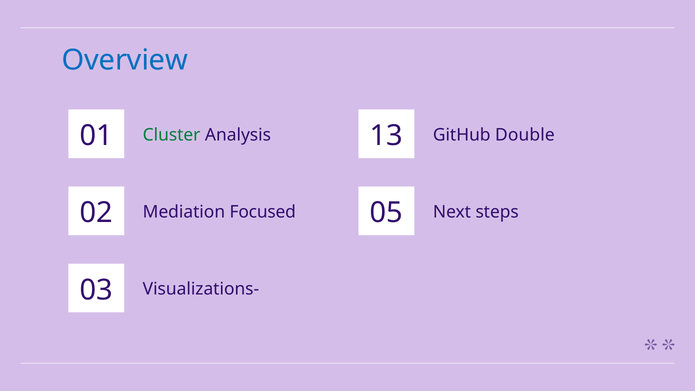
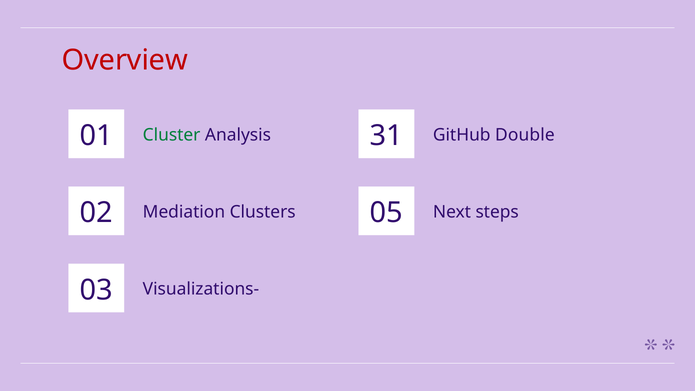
Overview colour: blue -> red (125, 60)
13: 13 -> 31 (386, 136)
Focused: Focused -> Clusters (263, 212)
